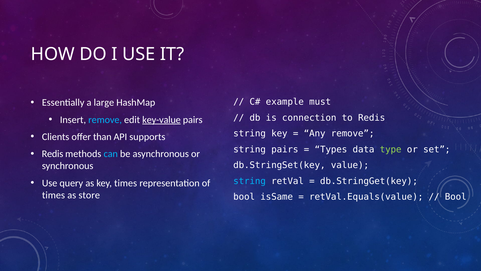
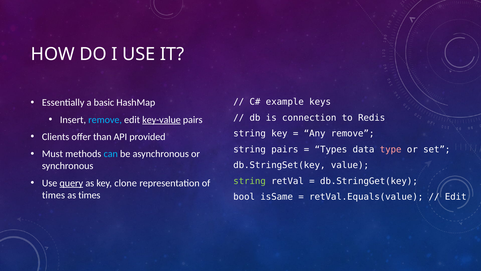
large: large -> basic (104, 103)
must: must -> keys (320, 102)
supports: supports -> provided (147, 137)
type colour: light green -> pink (391, 149)
Redis: Redis -> Must (52, 154)
string colour: light blue -> light green (250, 181)
query underline: none -> present (71, 183)
key times: times -> clone (126, 183)
as store: store -> times (89, 195)
Bool: Bool -> Edit (456, 197)
